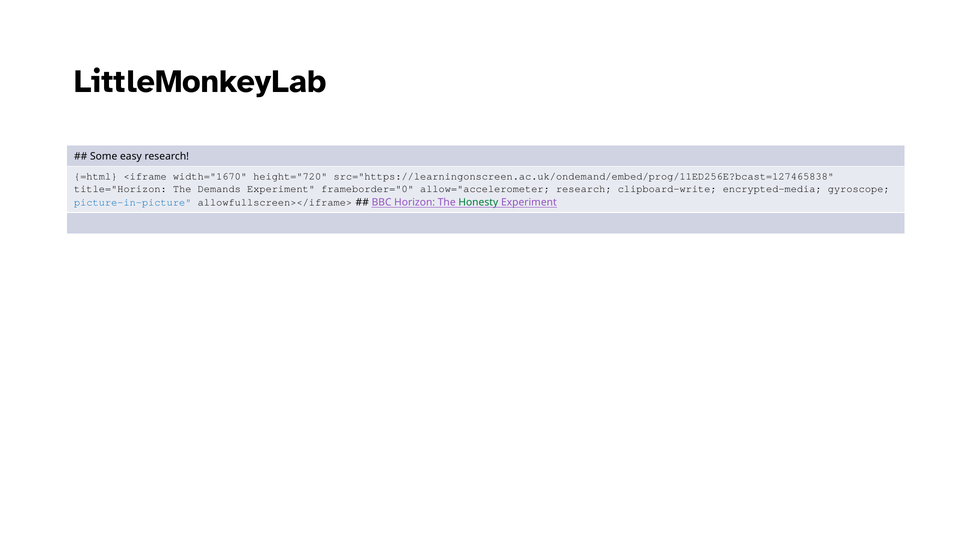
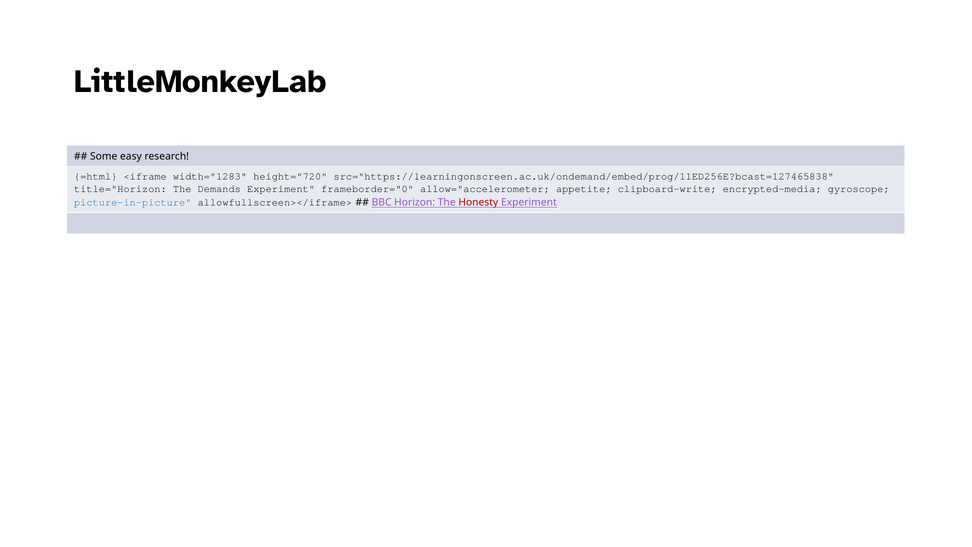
width="1670: width="1670 -> width="1283 (210, 176)
allow="accelerometer research: research -> appetite (584, 189)
Honesty colour: green -> red (478, 202)
